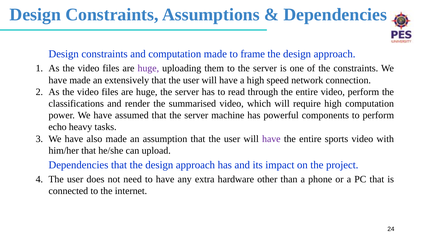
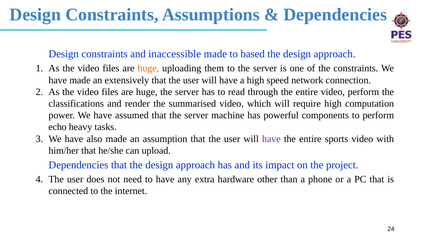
and computation: computation -> inaccessible (175, 54)
frame: frame -> based (253, 54)
huge colour: purple -> orange (148, 68)
